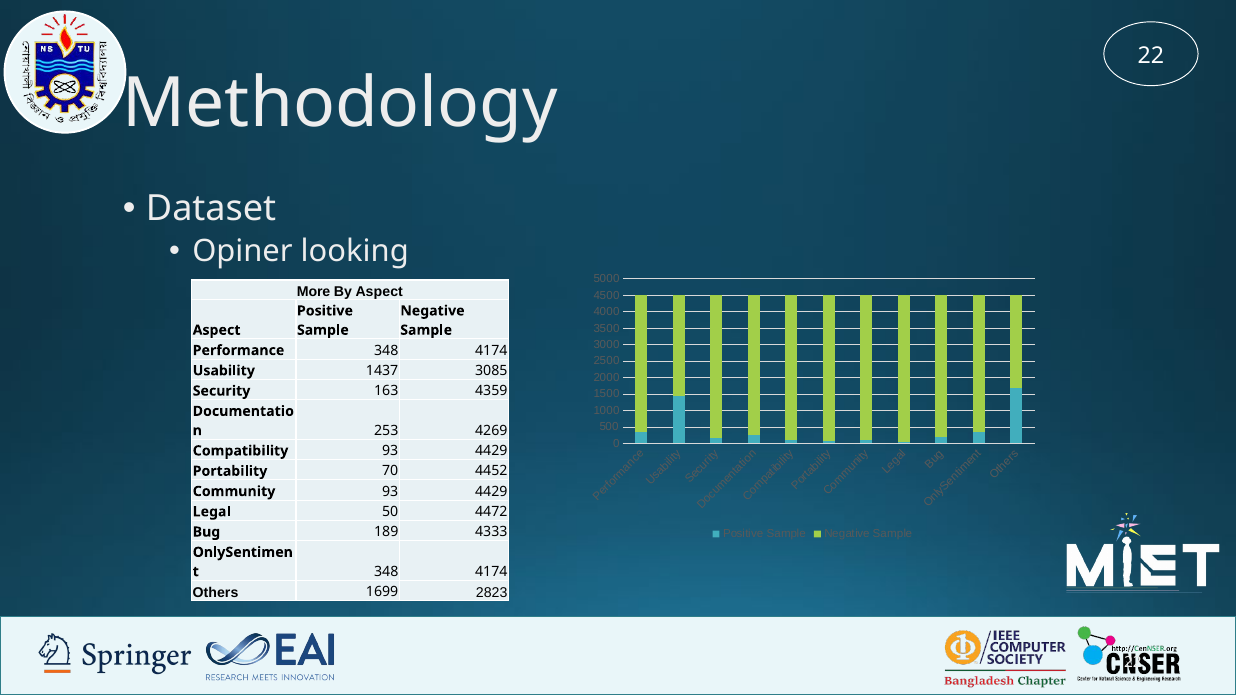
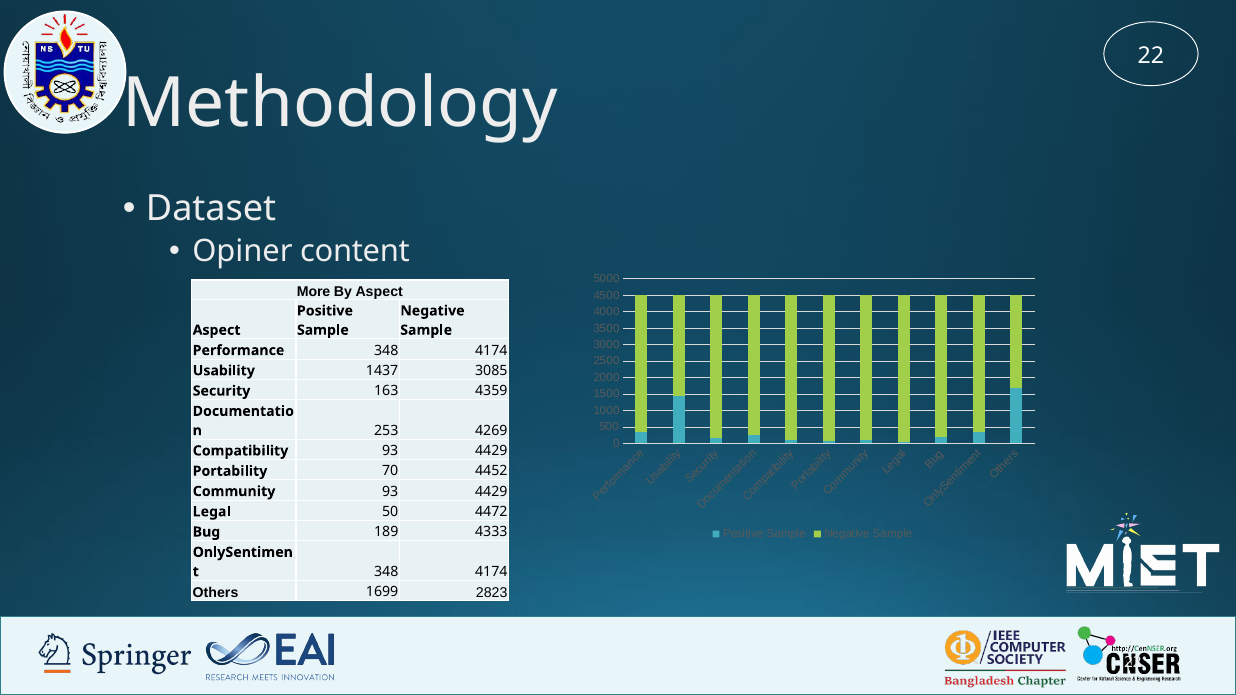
looking: looking -> content (355, 252)
